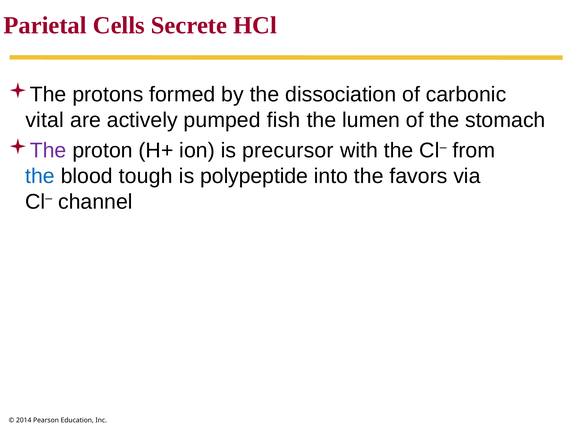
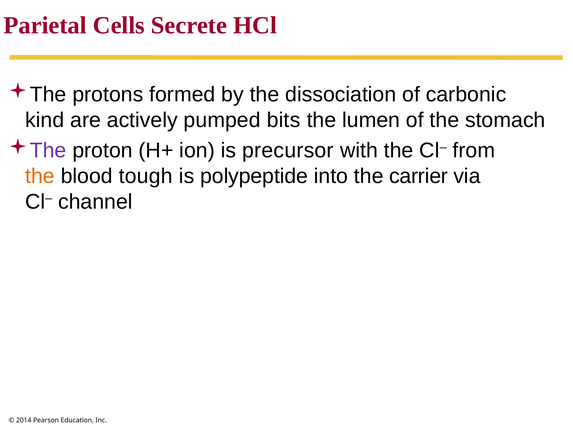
vital: vital -> kind (45, 120)
fish: fish -> bits (284, 120)
the colour: blue -> orange (40, 176)
favors: favors -> carrier (419, 176)
